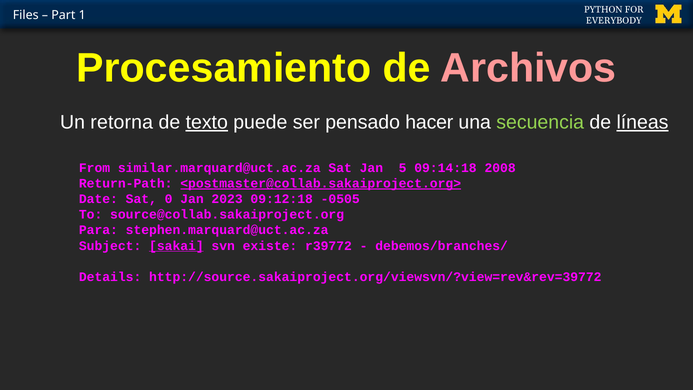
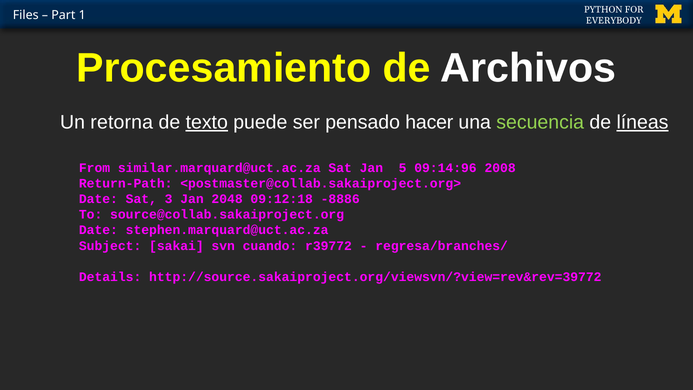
Archivos colour: pink -> white (528, 68)
09:14:18: 09:14:18 -> 09:14:96 (445, 168)
<postmaster@collab.sakaiproject.org> underline: present -> none (321, 183)
0: 0 -> 3 (169, 199)
2023: 2023 -> 2048 (227, 199)
-0505: -0505 -> -8886 (340, 199)
Para: Para -> Date (98, 230)
sakai underline: present -> none (176, 246)
existe: existe -> cuando (270, 246)
debemos/branches/: debemos/branches/ -> regresa/branches/ (442, 246)
